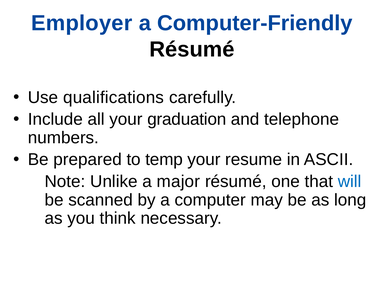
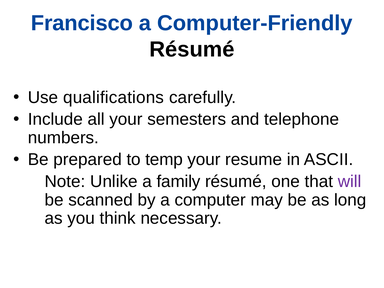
Employer: Employer -> Francisco (82, 23)
graduation: graduation -> semesters (187, 119)
major: major -> family (179, 181)
will colour: blue -> purple (350, 181)
